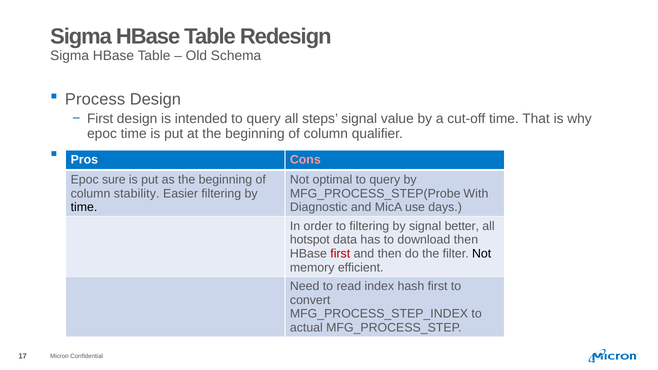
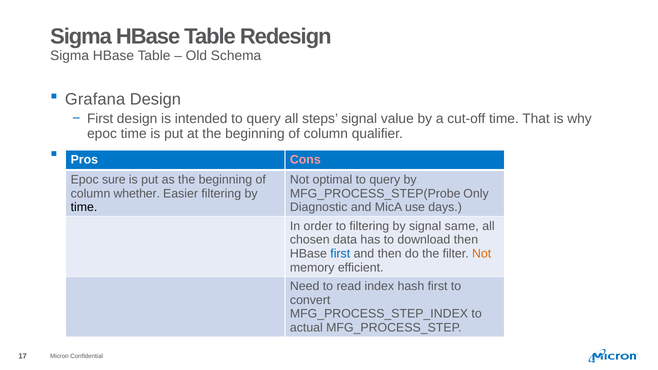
Process: Process -> Grafana (95, 99)
stability: stability -> whether (137, 194)
With: With -> Only (476, 194)
better: better -> same (462, 226)
hotspot: hotspot -> chosen (310, 240)
first colour: red -> blue (340, 254)
Not colour: black -> orange (482, 254)
